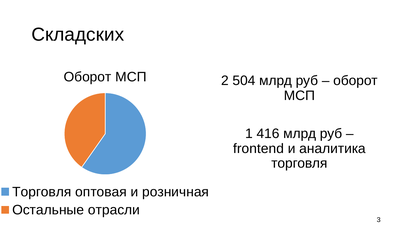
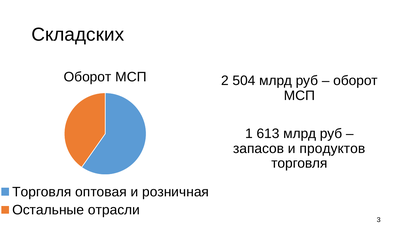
416: 416 -> 613 (268, 134)
frontend: frontend -> запасов (258, 149)
аналитика: аналитика -> продуктов (332, 149)
